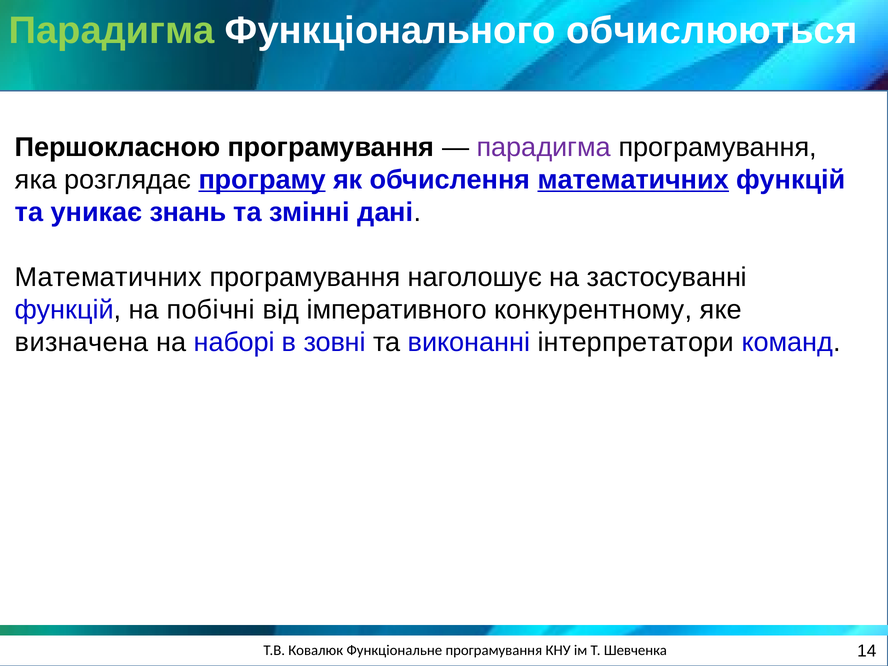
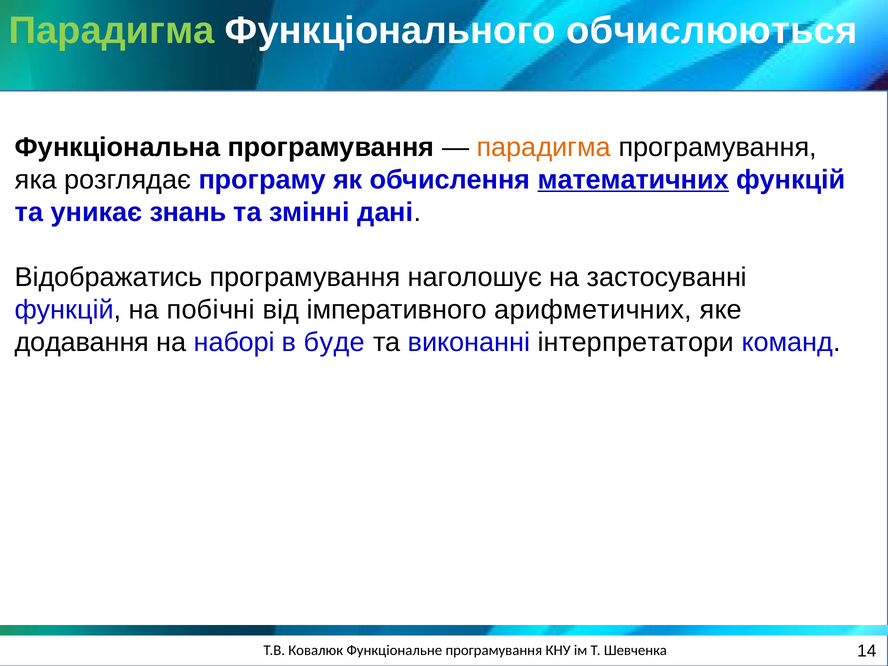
Першокласною: Першокласною -> Функціональна (117, 147)
парадигма colour: purple -> orange (544, 147)
програму underline: present -> none (262, 180)
Математичних: Математичних -> Відображатись (109, 277)
конкурентному: конкурентному -> арифметичних (593, 310)
визначена: визначена -> додавання (82, 342)
зовні: зовні -> буде (334, 342)
